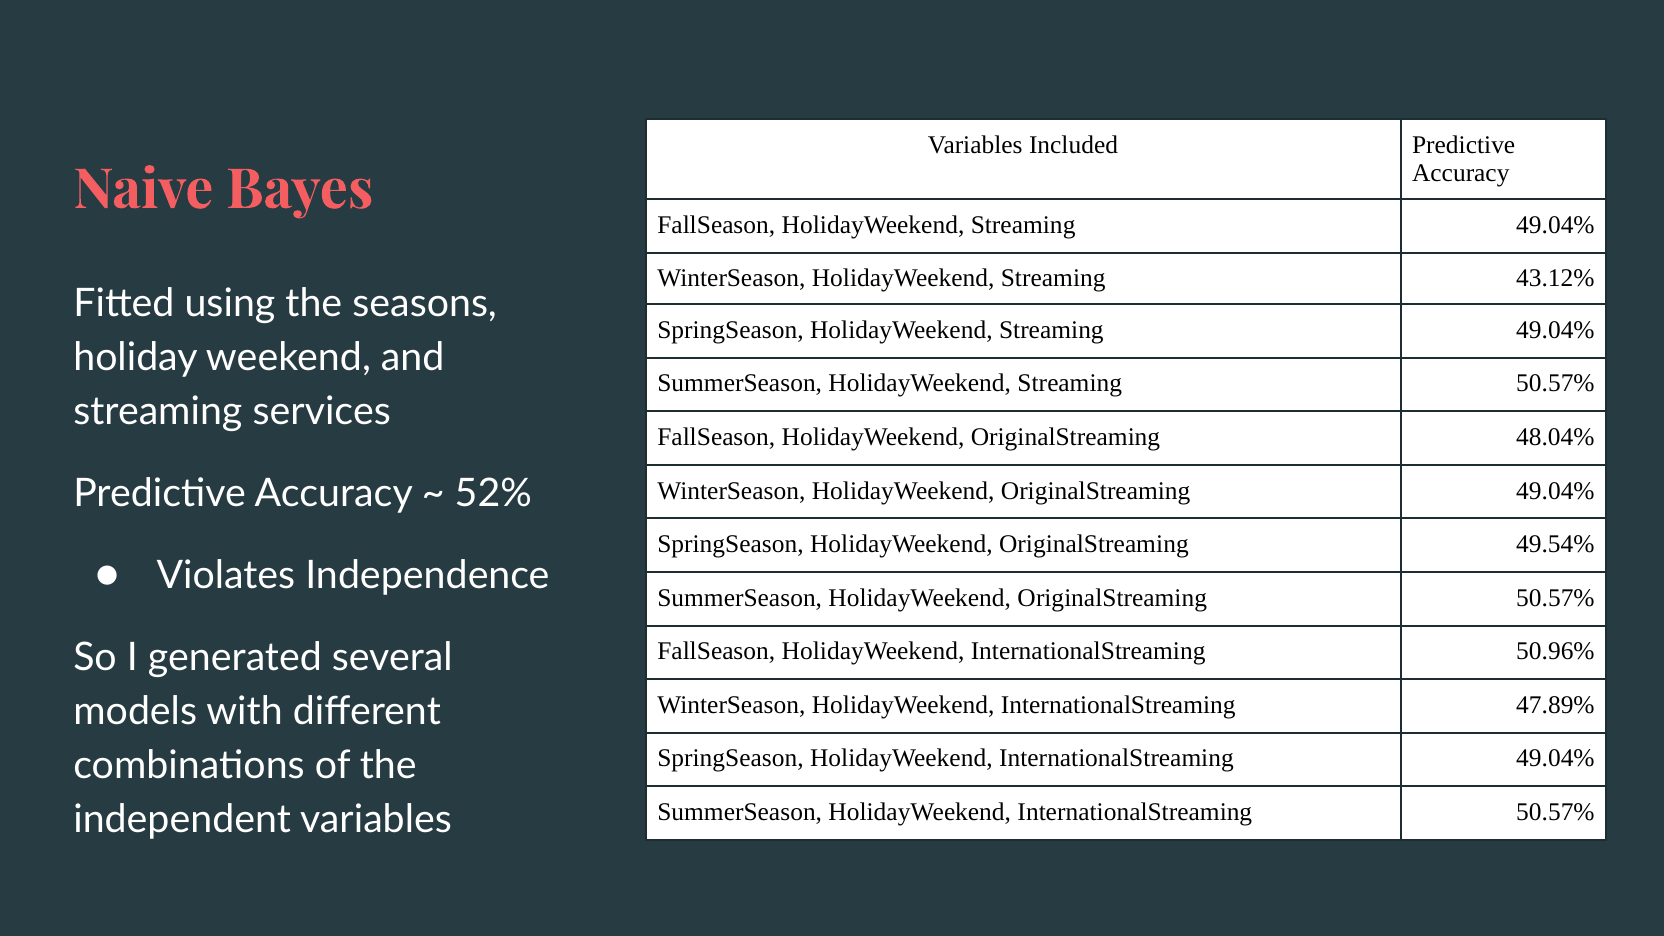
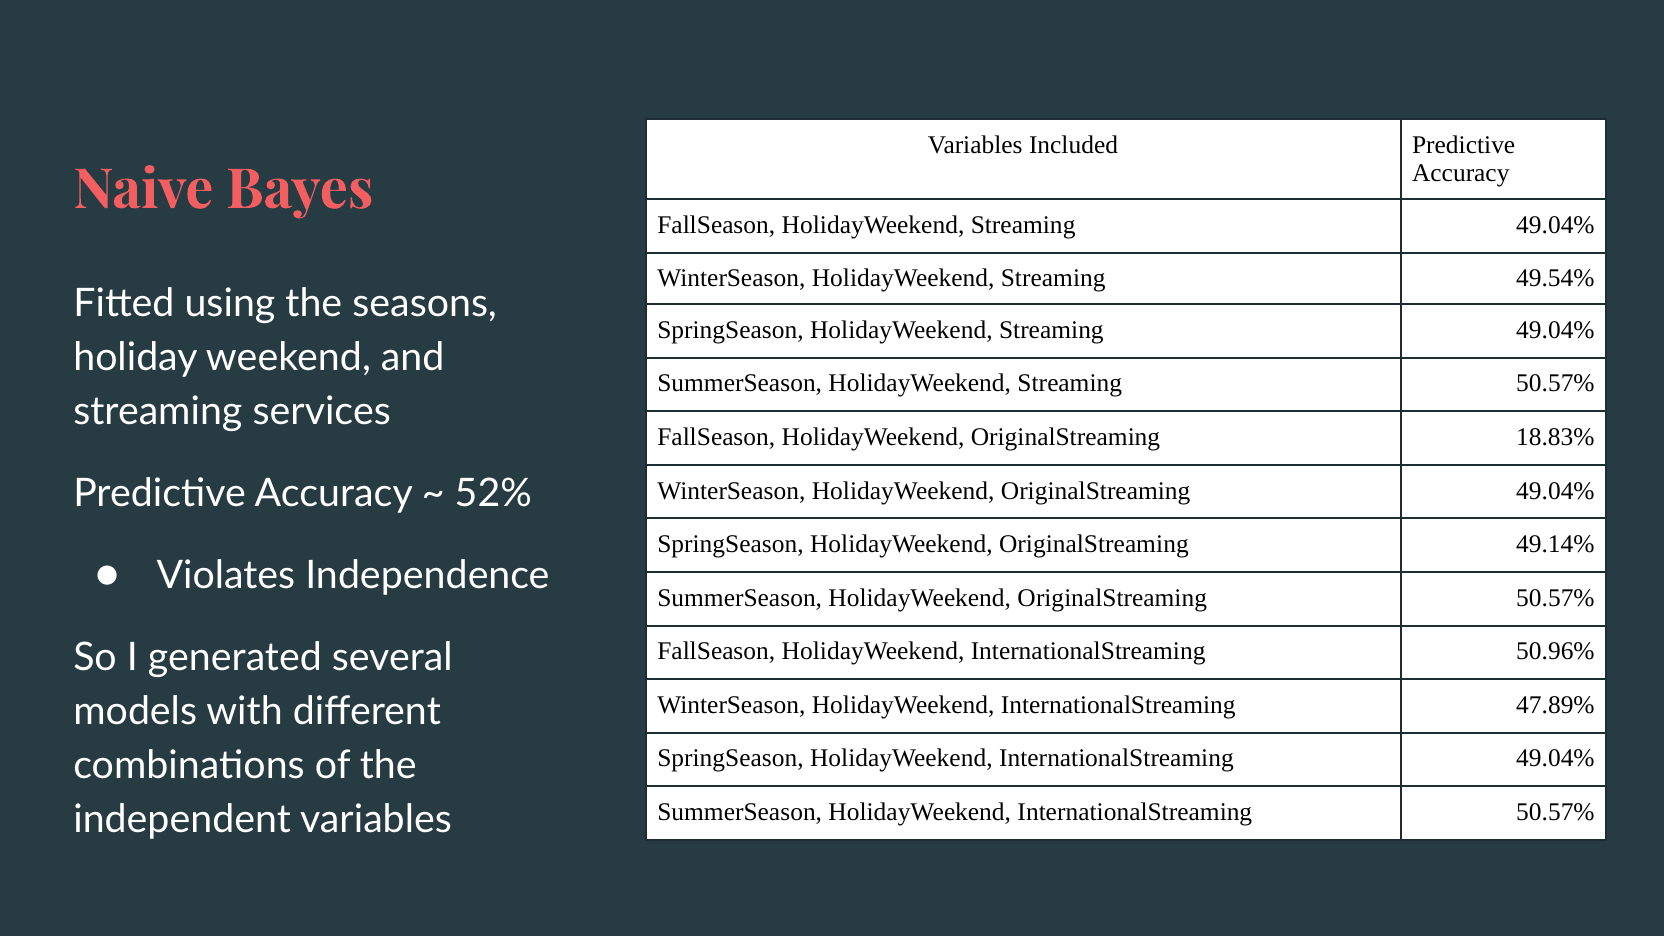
43.12%: 43.12% -> 49.54% (1555, 278)
48.04%: 48.04% -> 18.83% (1555, 437)
49.54%: 49.54% -> 49.14% (1555, 544)
